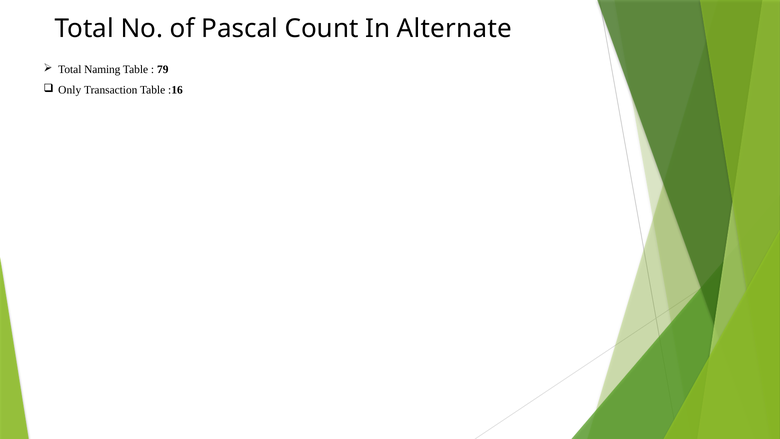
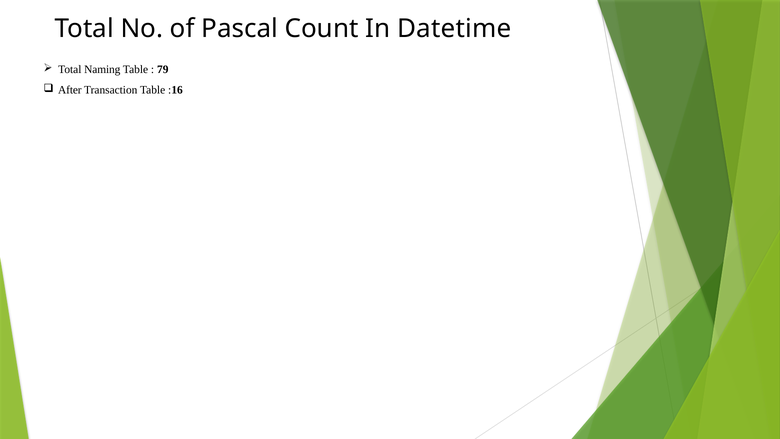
Alternate: Alternate -> Datetime (454, 29)
Only: Only -> After (70, 90)
